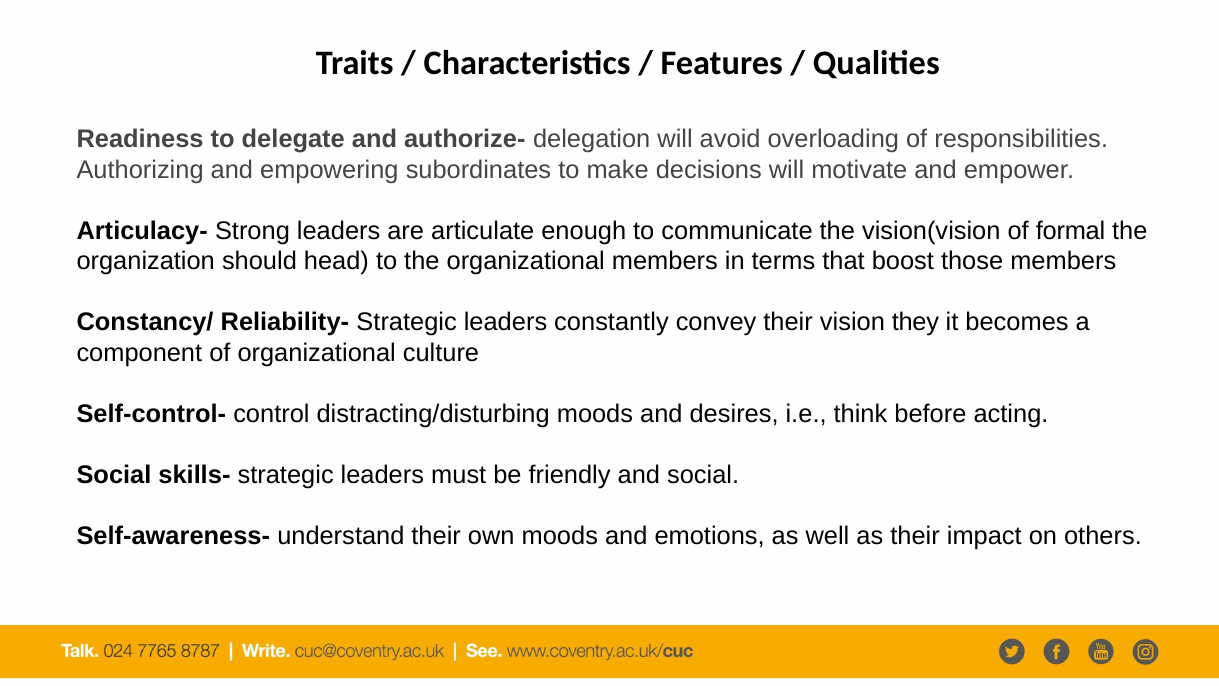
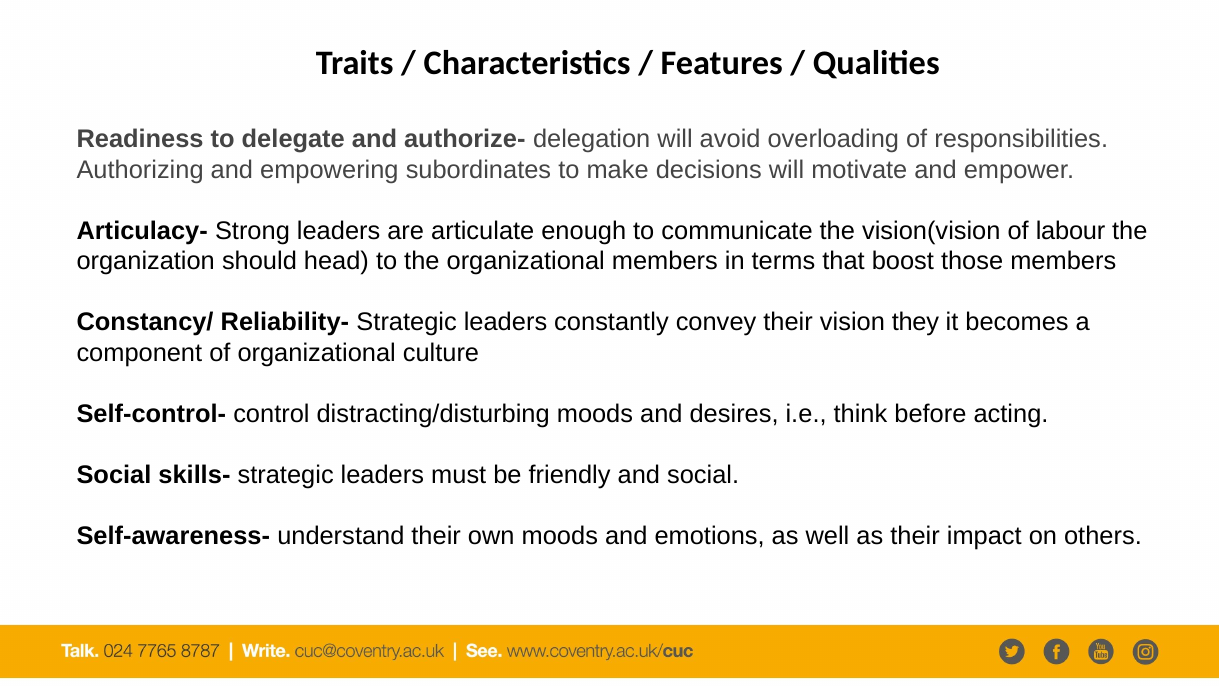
formal: formal -> labour (1071, 231)
